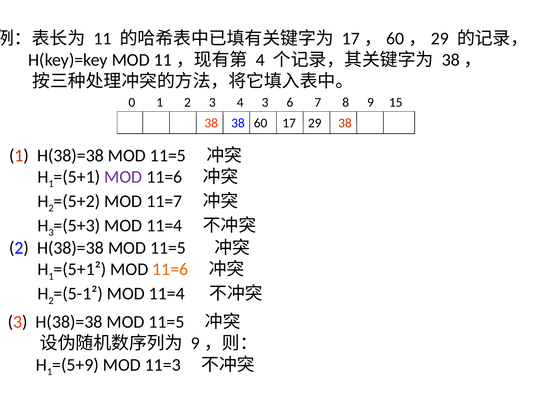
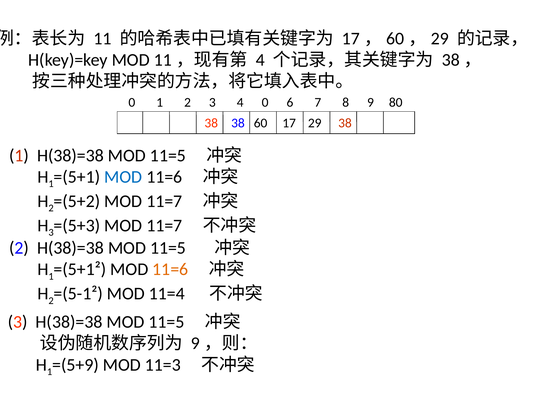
4 3: 3 -> 0 (265, 102)
15: 15 -> 80 (396, 102)
MOD colour: purple -> blue (123, 177)
11=4: 11=4 -> 11=7 (164, 226)
